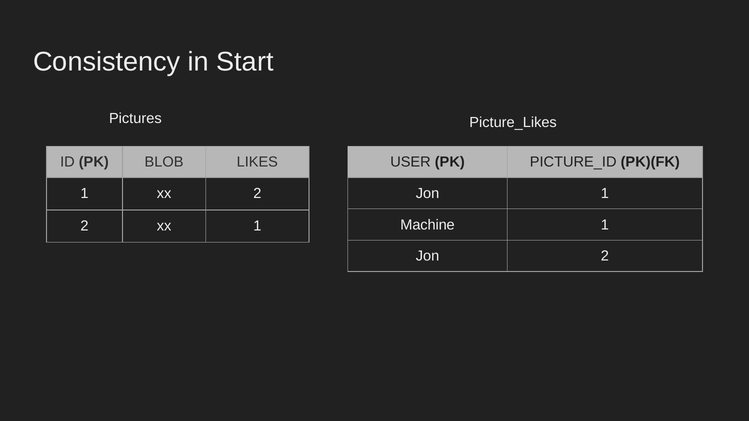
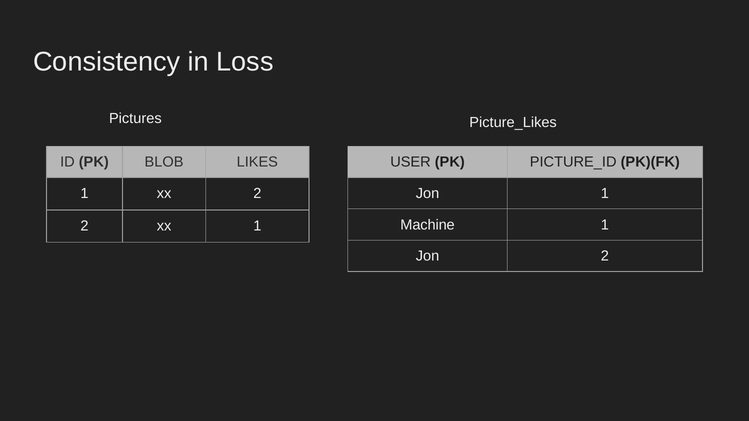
Start: Start -> Loss (245, 62)
